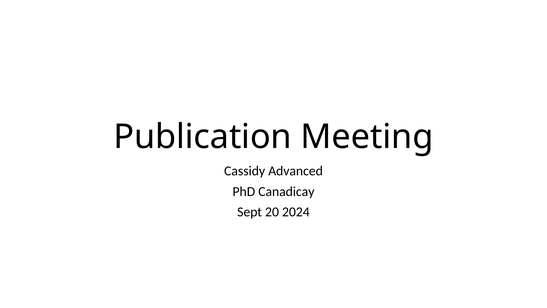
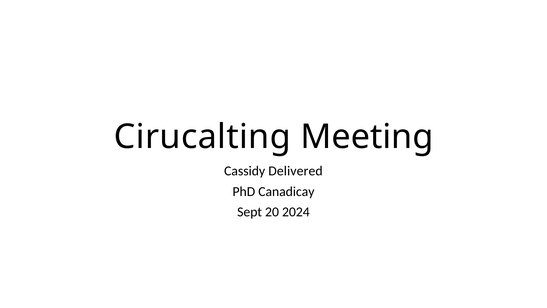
Publication: Publication -> Cirucalting (202, 137)
Advanced: Advanced -> Delivered (295, 171)
